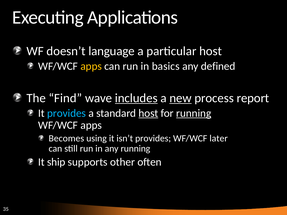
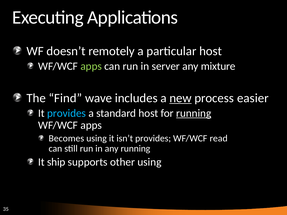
language: language -> remotely (112, 51)
apps colour: yellow -> light green (91, 66)
basics: basics -> server (166, 66)
defined: defined -> mixture (218, 66)
includes underline: present -> none (136, 98)
report: report -> easier (253, 98)
host underline: present -> none (148, 113)
later: later -> read (219, 138)
other often: often -> using (149, 162)
